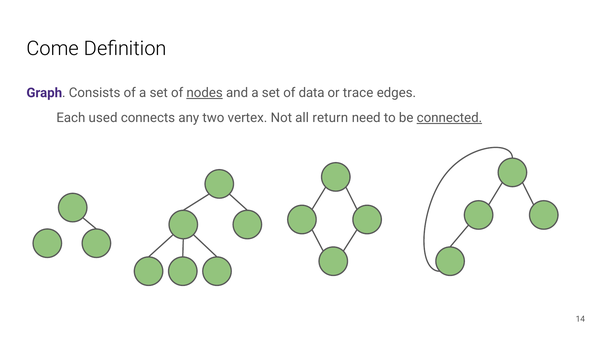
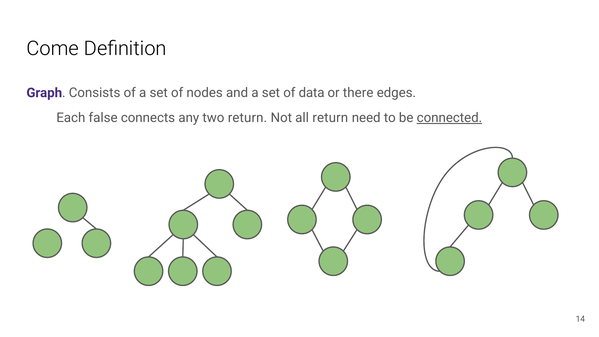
nodes underline: present -> none (205, 93)
trace: trace -> there (358, 93)
used: used -> false (103, 118)
two vertex: vertex -> return (247, 118)
